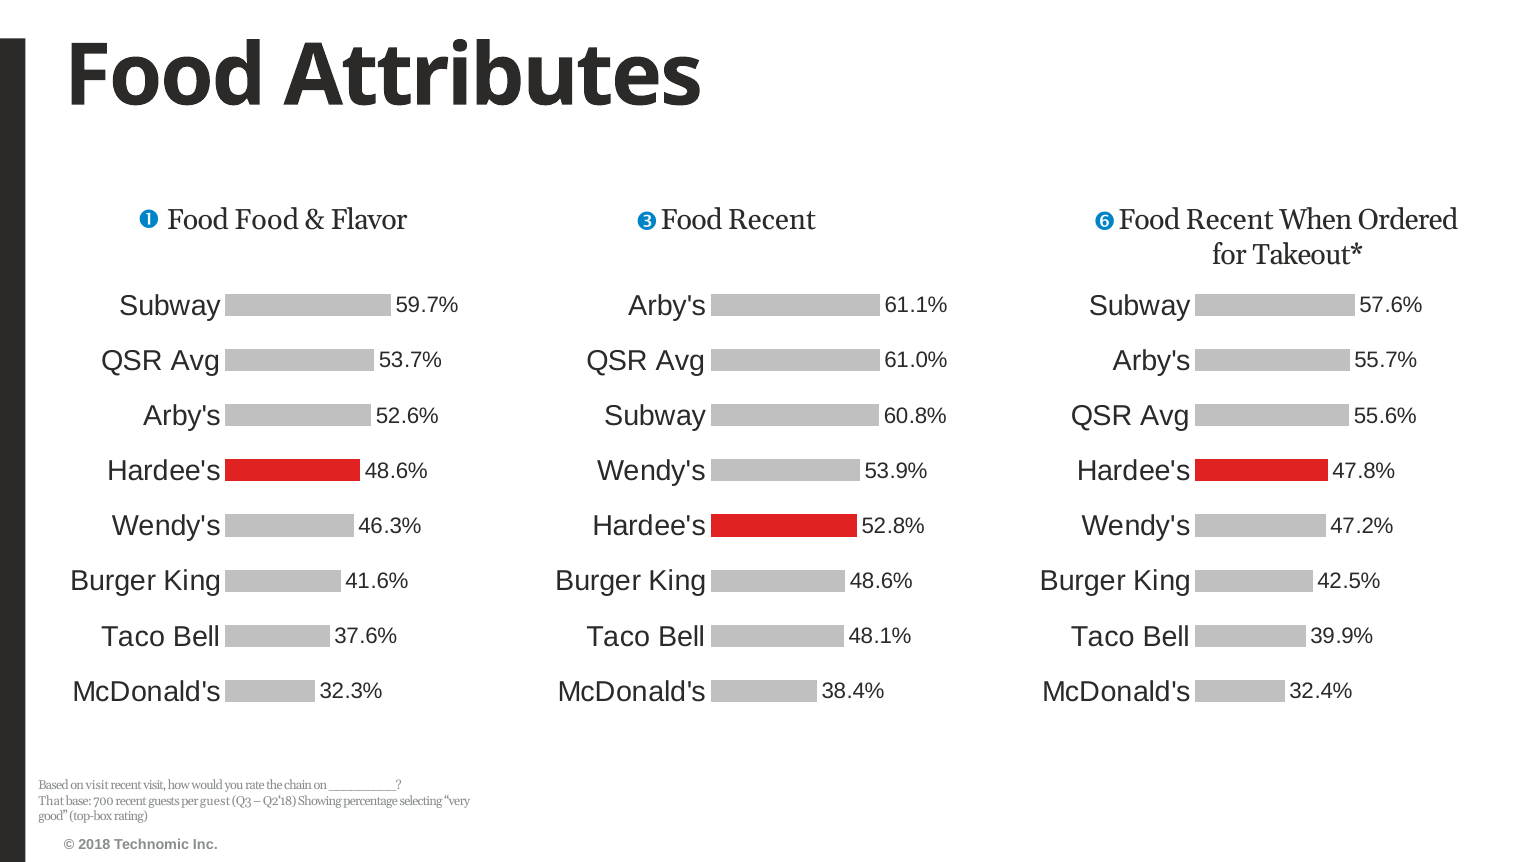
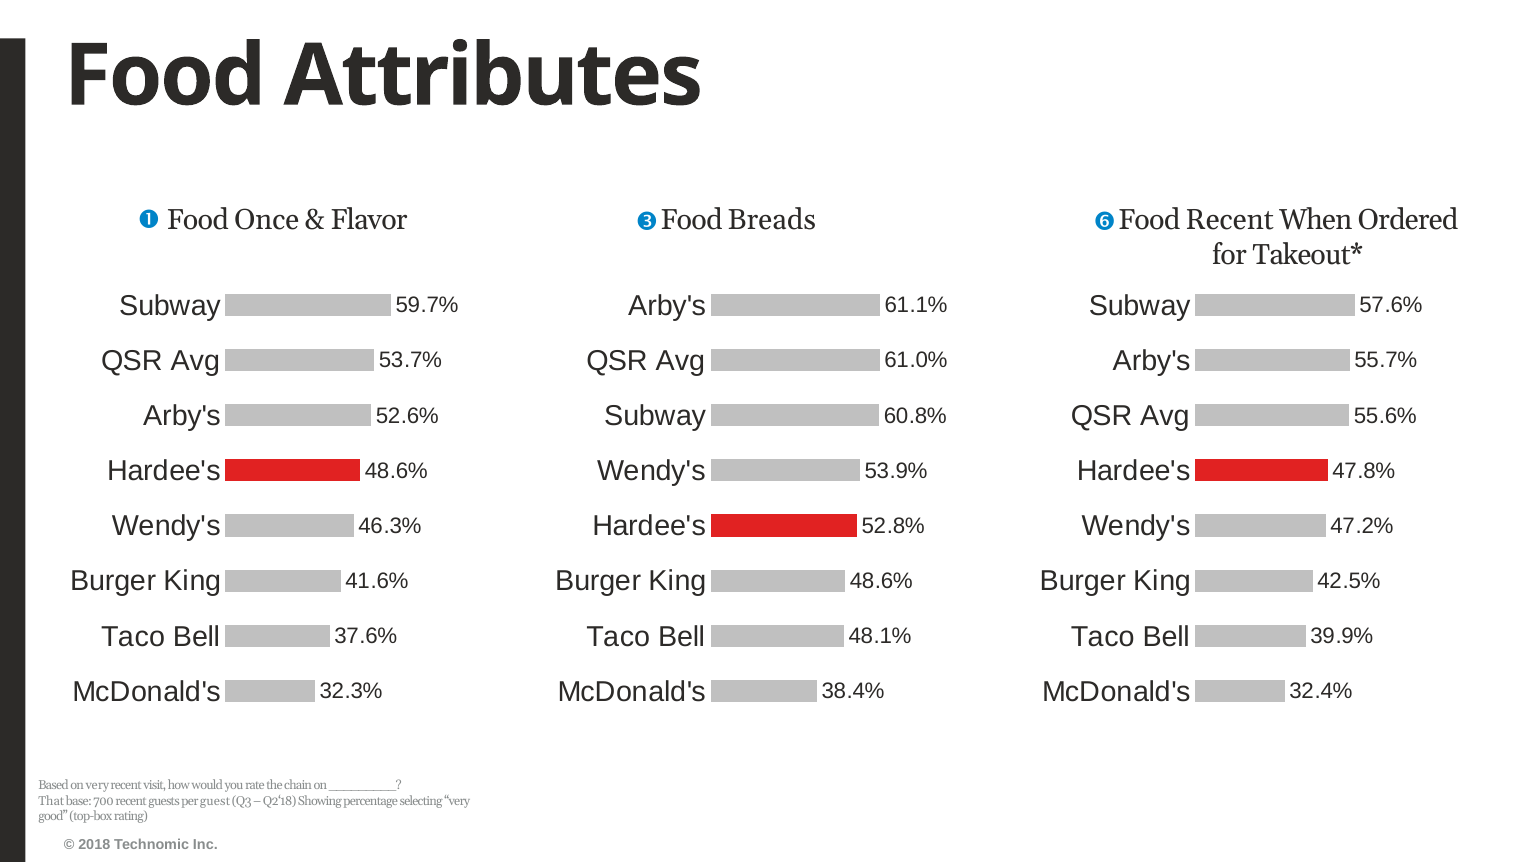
Food Food: Food -> Once (267, 220)
Flavor Food Recent: Recent -> Breads (772, 220)
on visit: visit -> very (97, 785)
